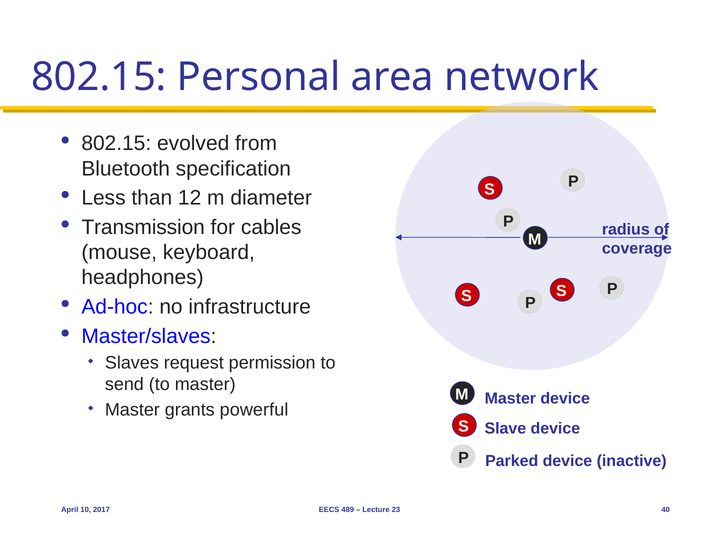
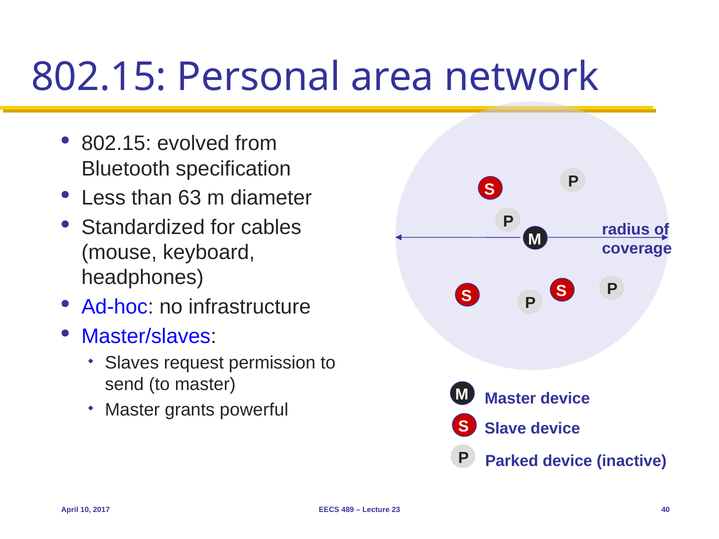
12: 12 -> 63 (190, 198)
Transmission: Transmission -> Standardized (143, 227)
